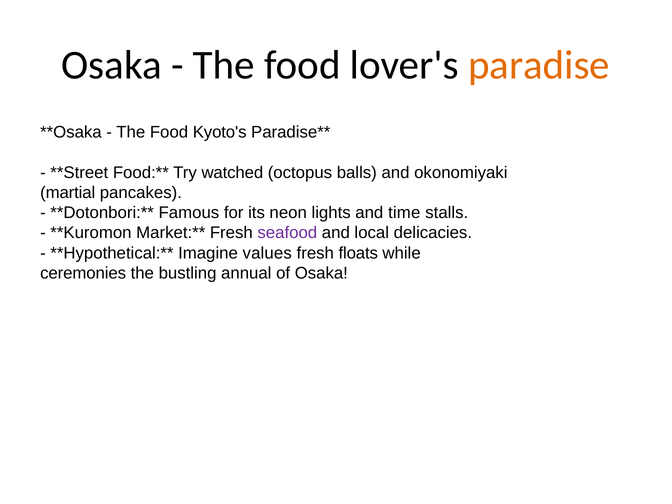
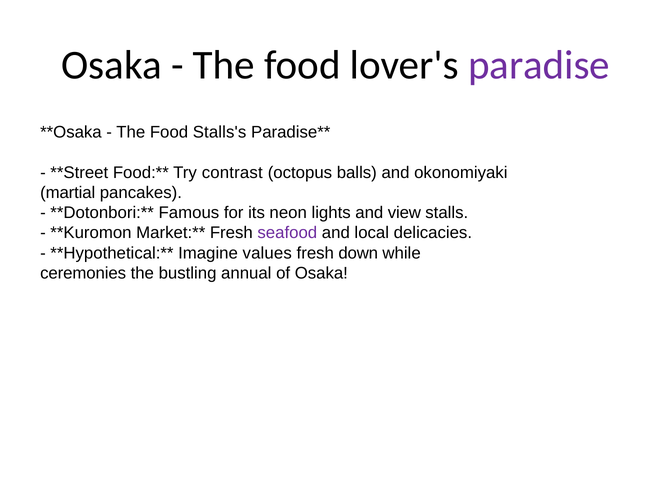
paradise colour: orange -> purple (539, 65)
Kyoto's: Kyoto's -> Stalls's (220, 132)
watched: watched -> contrast (232, 172)
time: time -> view (404, 213)
floats: floats -> down (358, 253)
